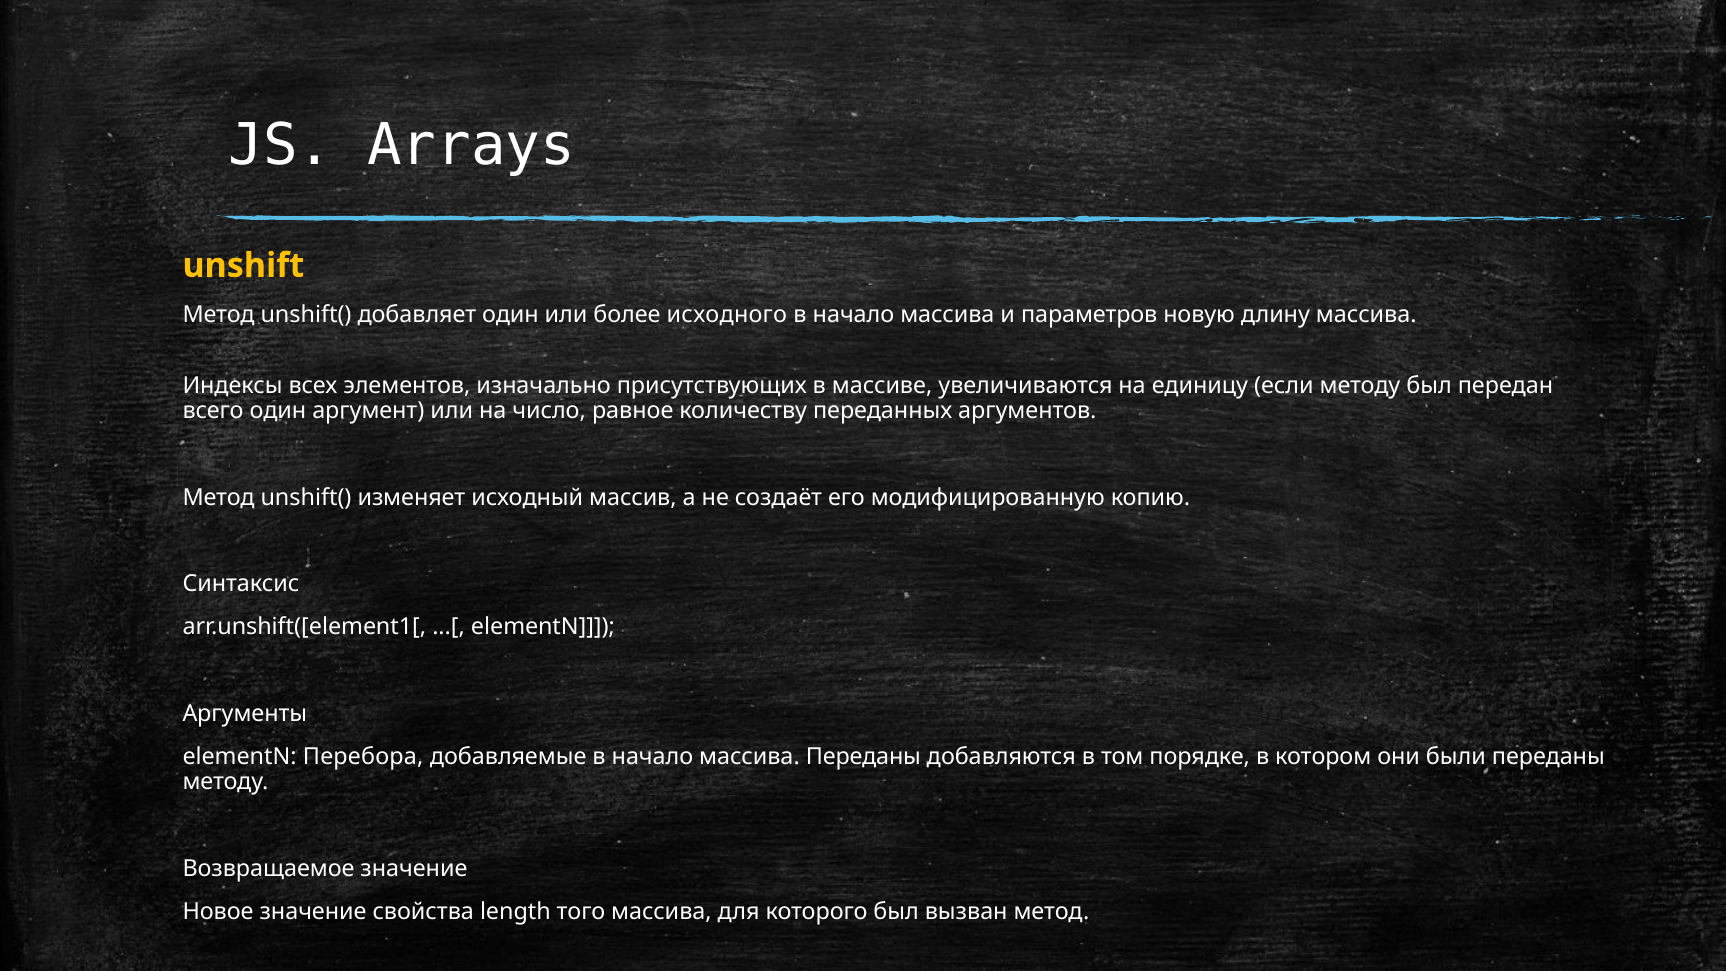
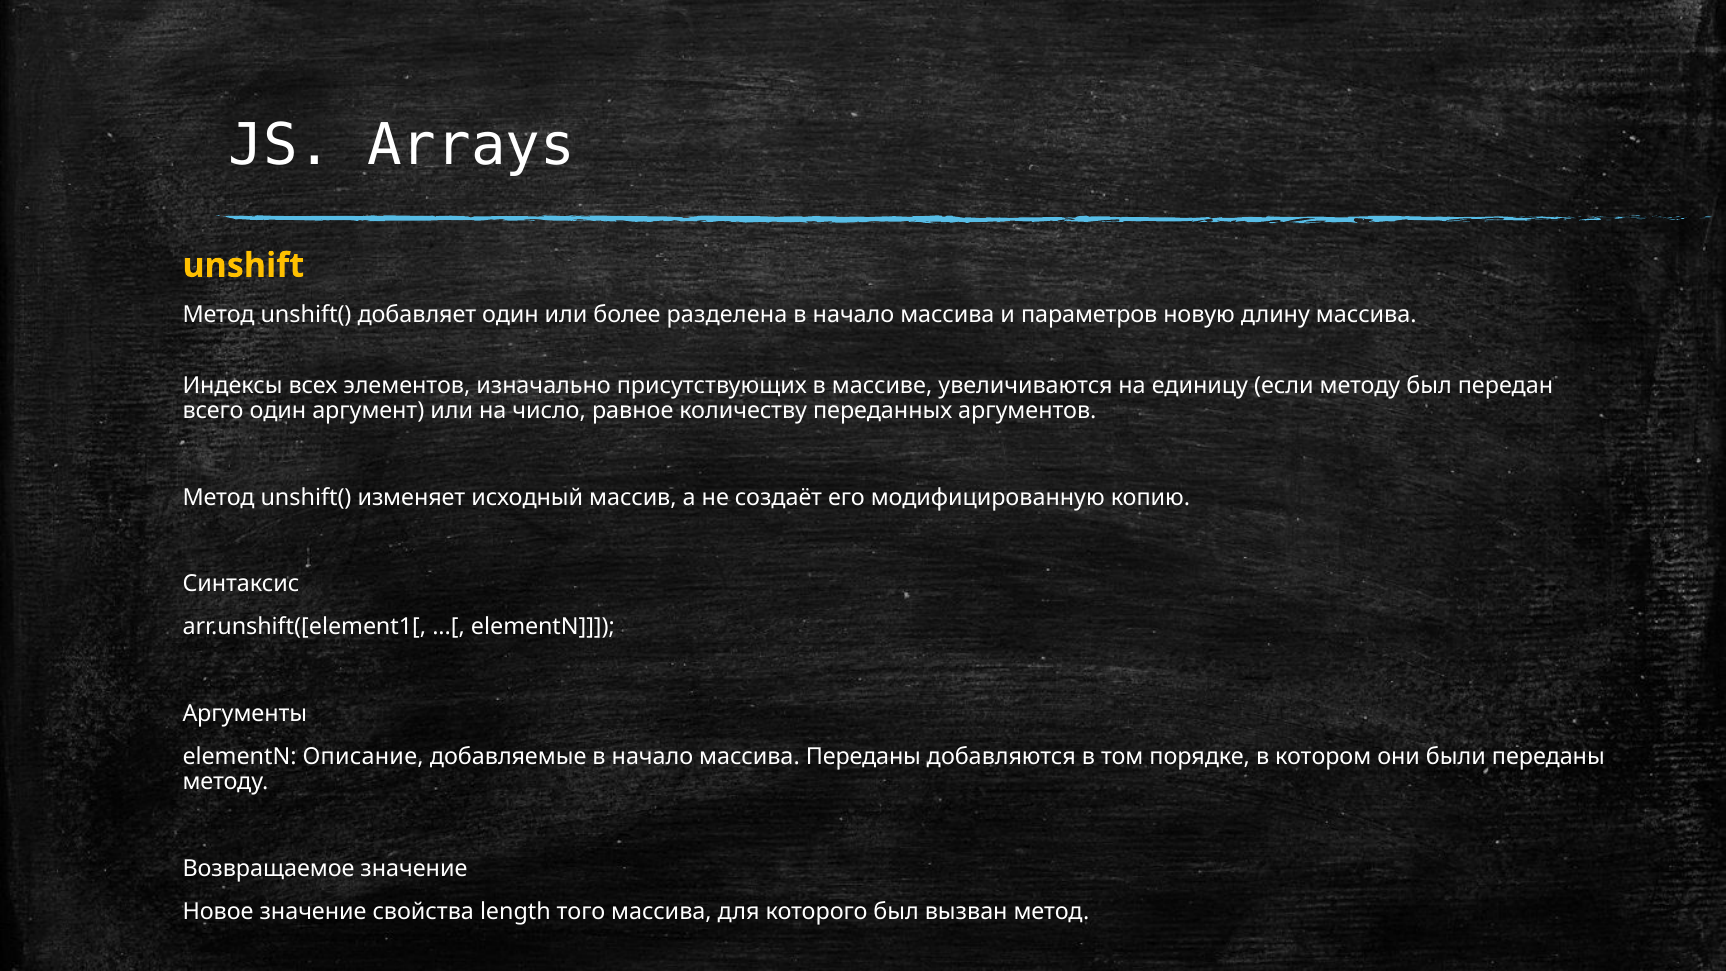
исходного: исходного -> разделена (727, 315)
Перебора: Перебора -> Описание (363, 757)
